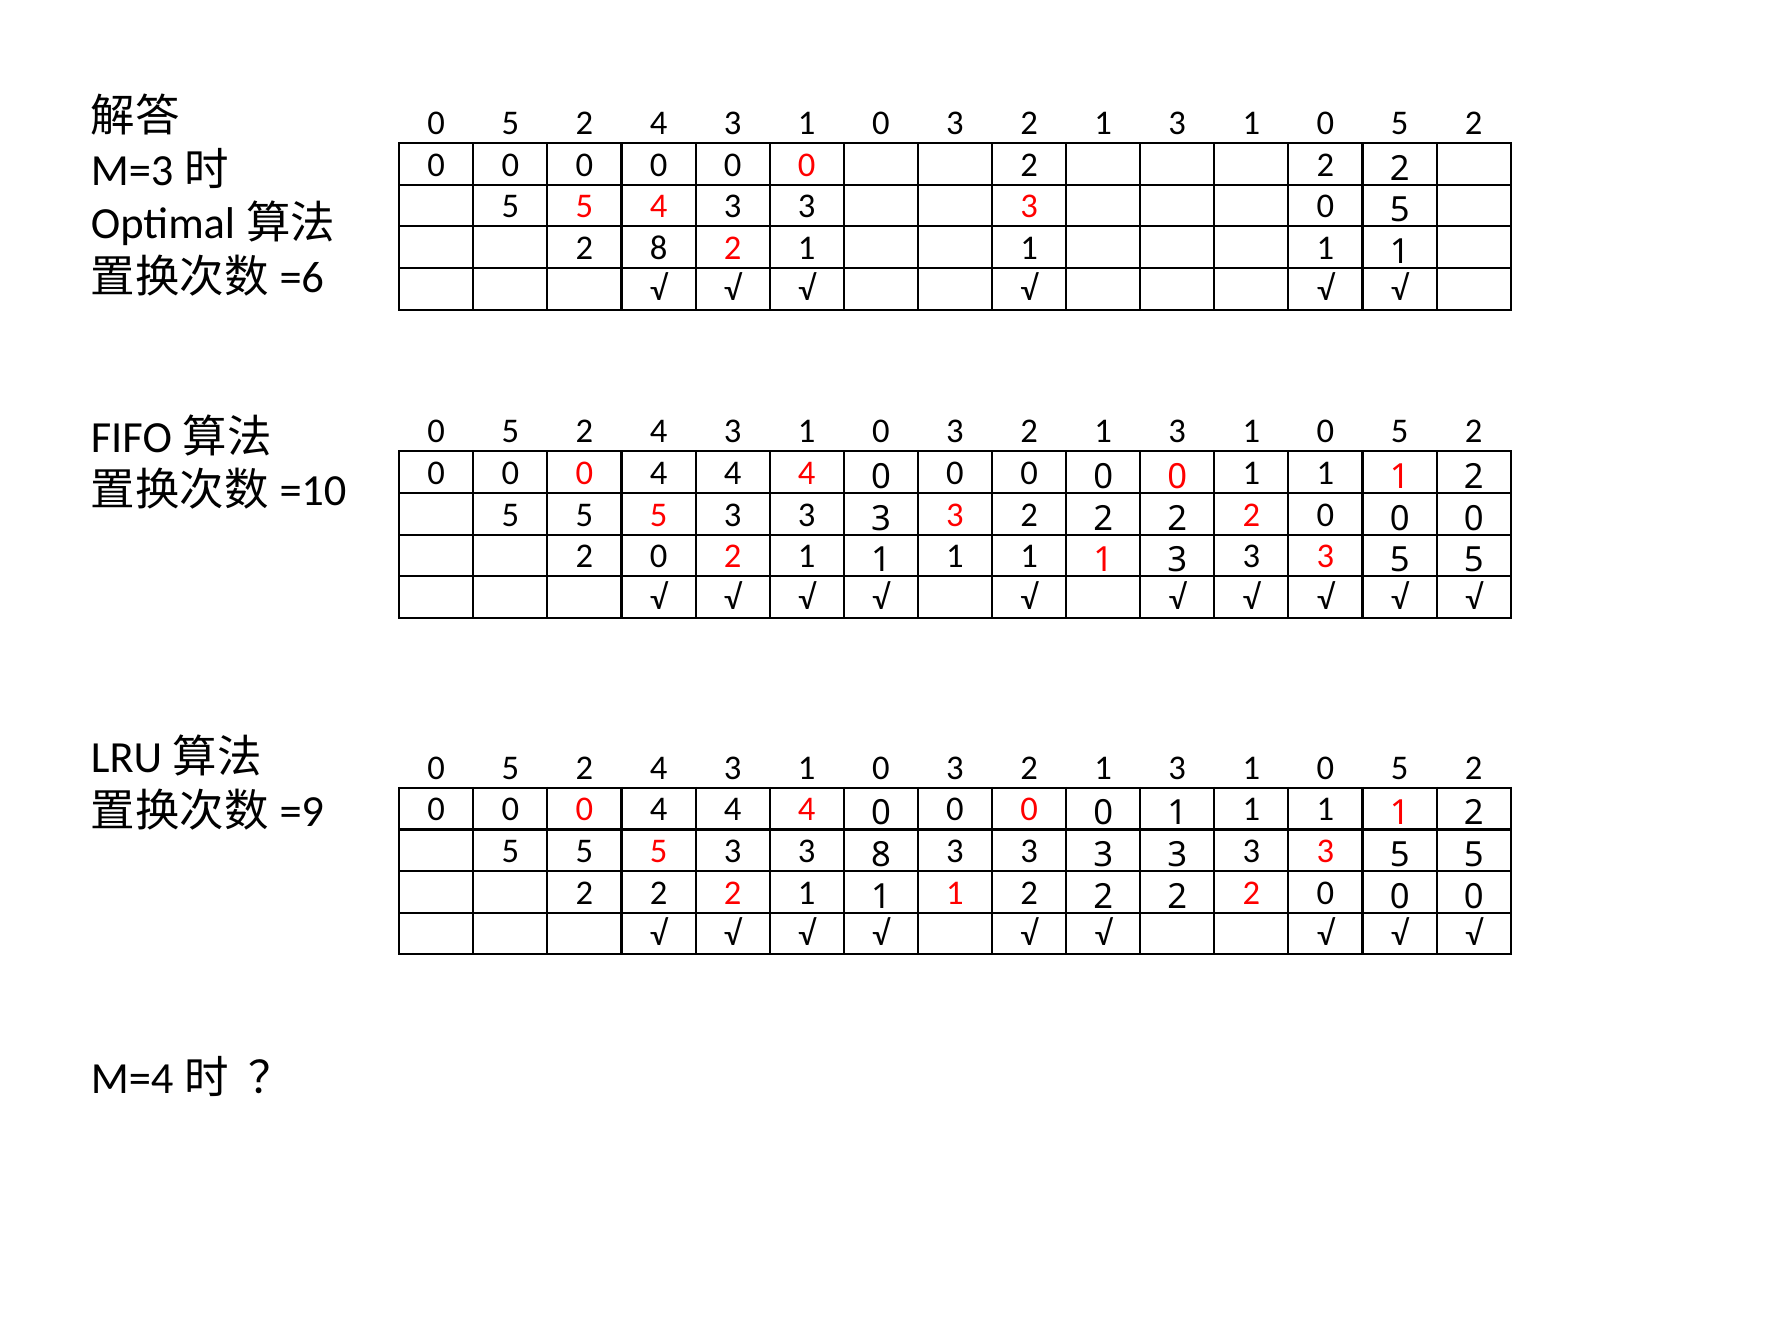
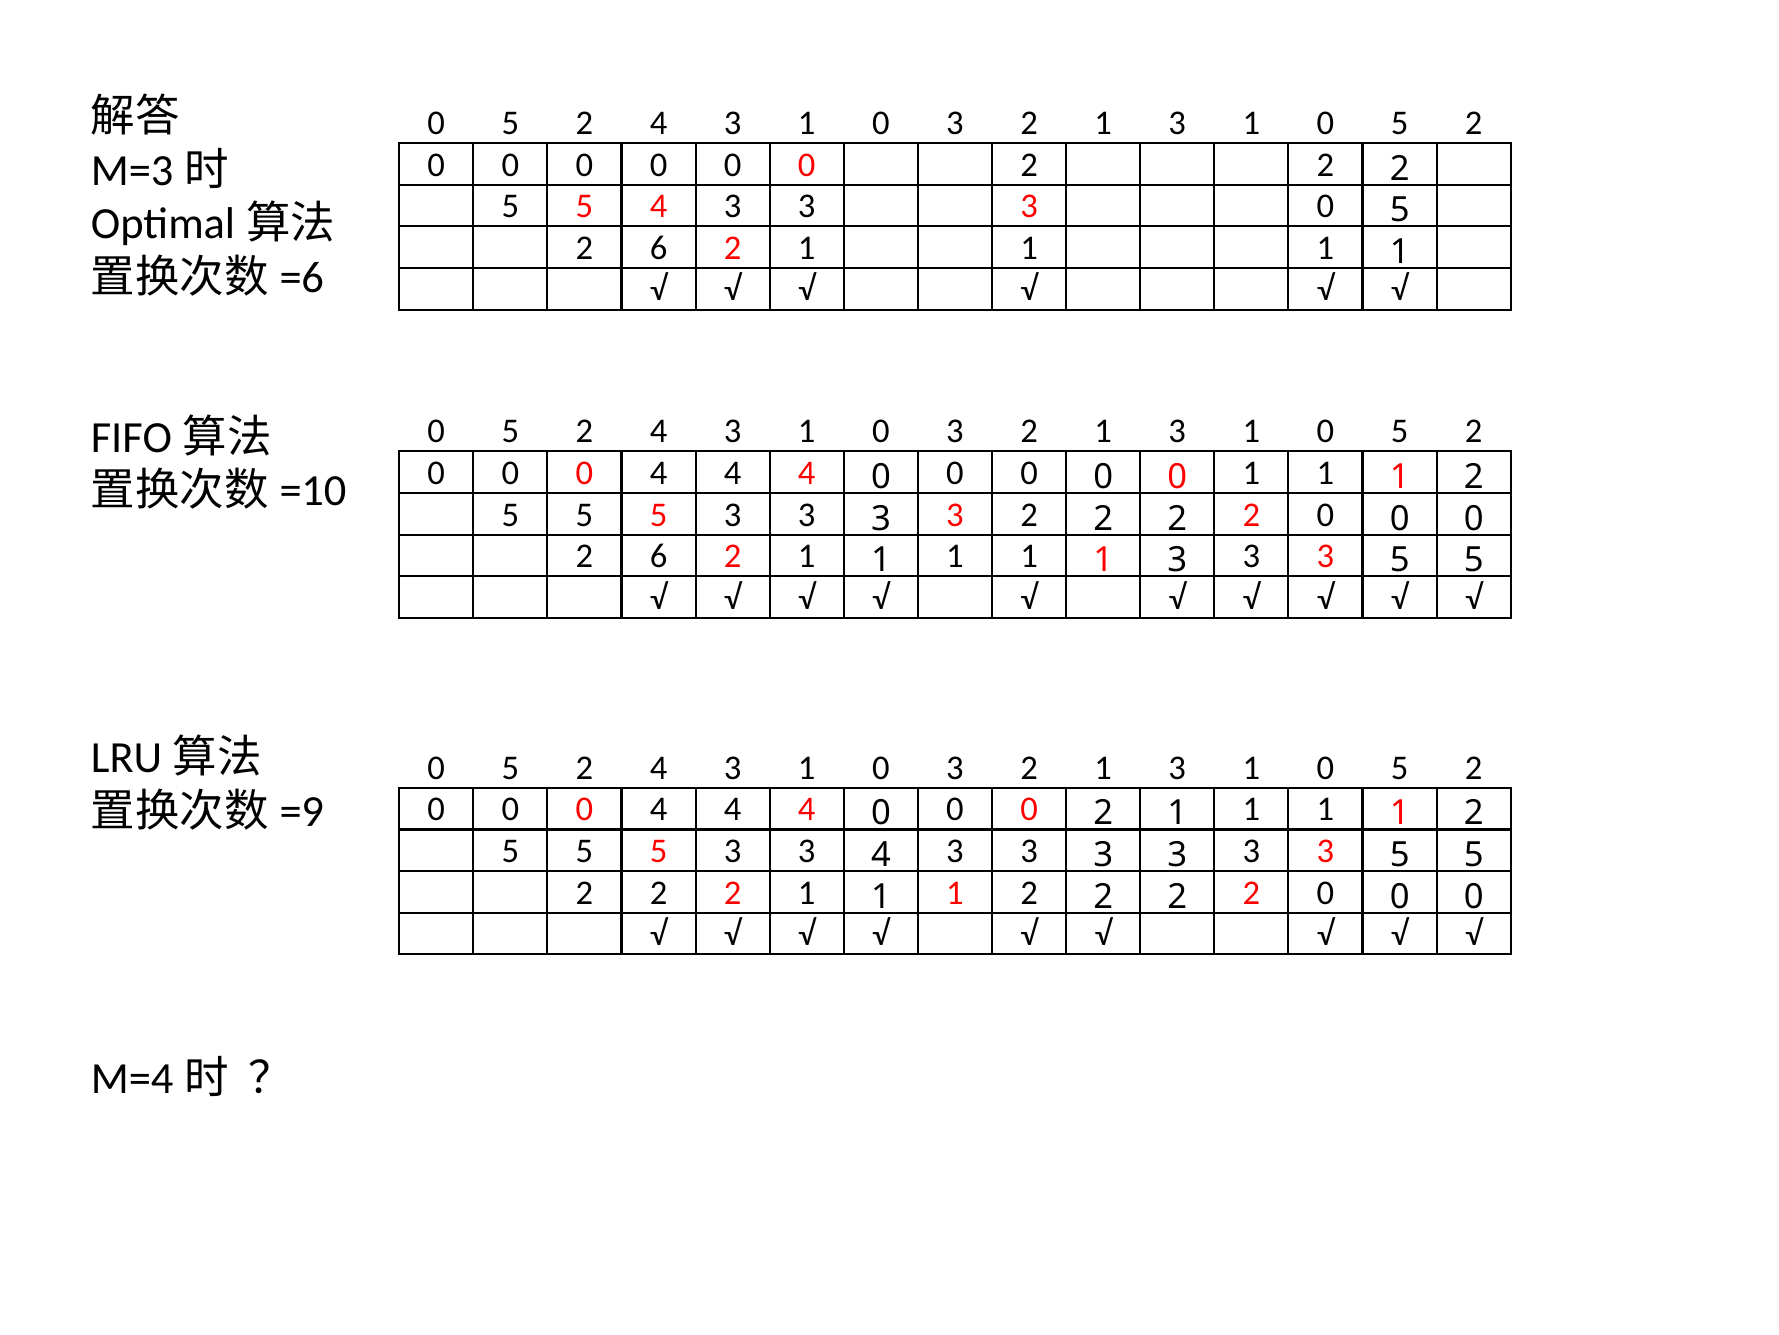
8: 8 -> 6 (659, 248)
0: 0 -> 6 (659, 556)
0: 0 -> 2 (1103, 813)
3 8: 8 -> 4 (881, 855)
